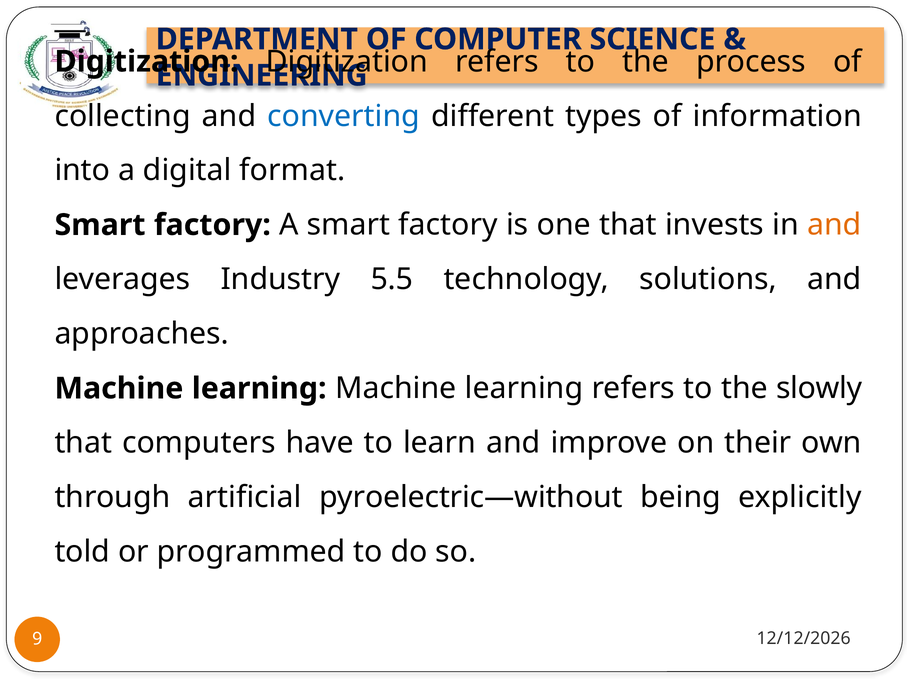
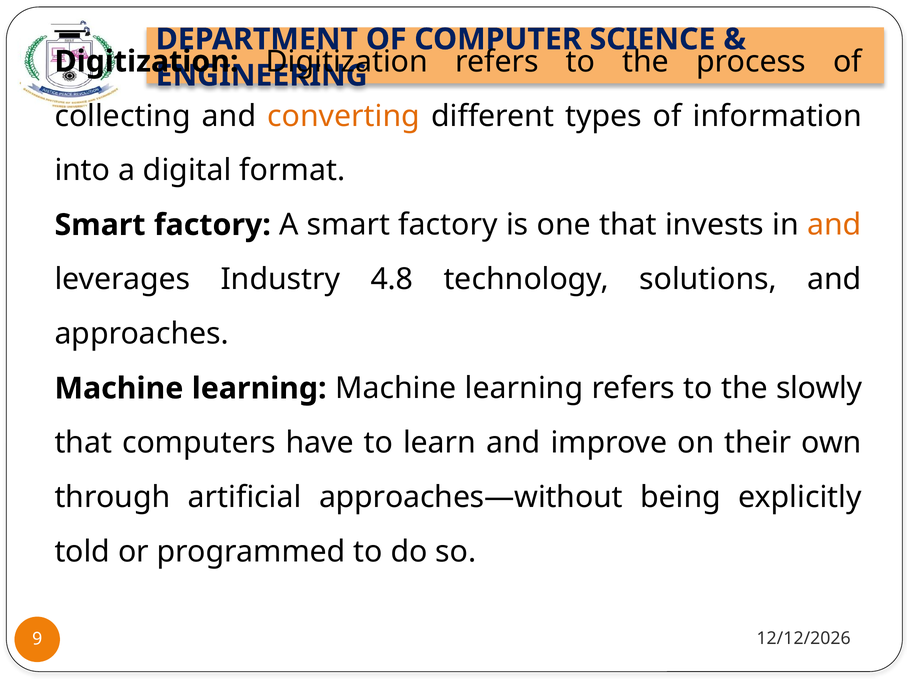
converting colour: blue -> orange (344, 116)
5.5: 5.5 -> 4.8 (392, 280)
pyroelectric—without: pyroelectric—without -> approaches—without (471, 498)
